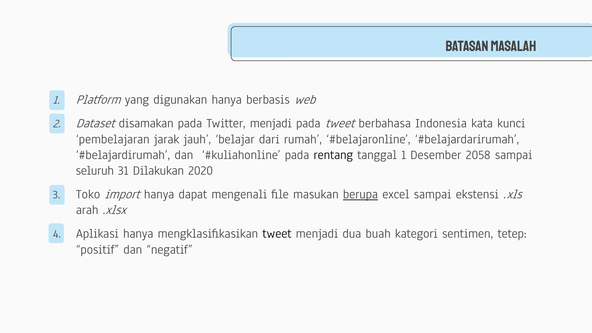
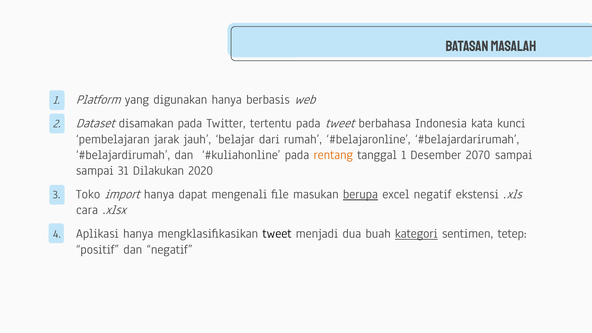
Twitter menjadi: menjadi -> tertentu (271, 123)
rentang colour: black -> orange (333, 155)
2058: 2058 -> 2070 (478, 155)
seluruh: seluruh -> sampai (95, 171)
excel sampai: sampai -> negatif (433, 194)
arah: arah -> cara (87, 210)
kategori underline: none -> present (416, 234)
